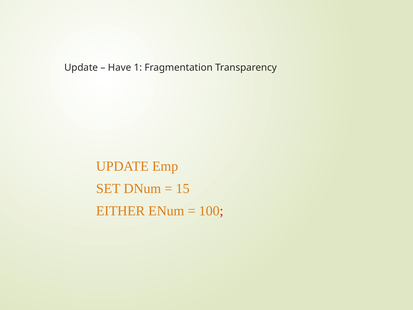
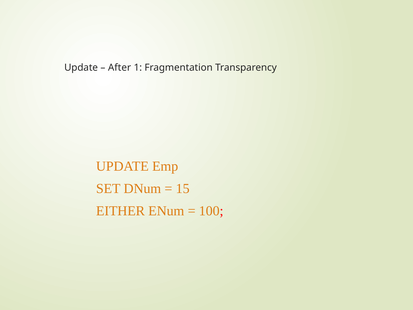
Have: Have -> After (120, 68)
